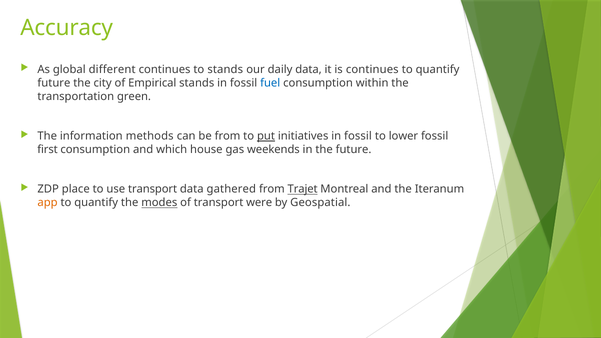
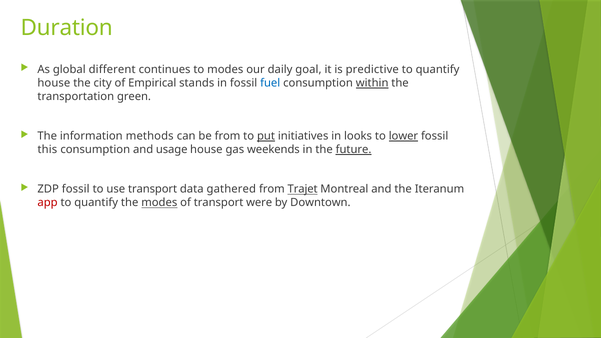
Accuracy: Accuracy -> Duration (67, 28)
to stands: stands -> modes (225, 70)
daily data: data -> goal (308, 70)
is continues: continues -> predictive (372, 70)
future: future -> house (54, 83)
within underline: none -> present (372, 83)
initiatives in fossil: fossil -> looks (358, 136)
lower underline: none -> present (403, 136)
first: first -> this (47, 150)
which: which -> usage (172, 150)
future underline: none -> present (354, 150)
ZDP place: place -> fossil (76, 189)
app colour: orange -> red (48, 203)
Geospatial: Geospatial -> Downtown (320, 203)
